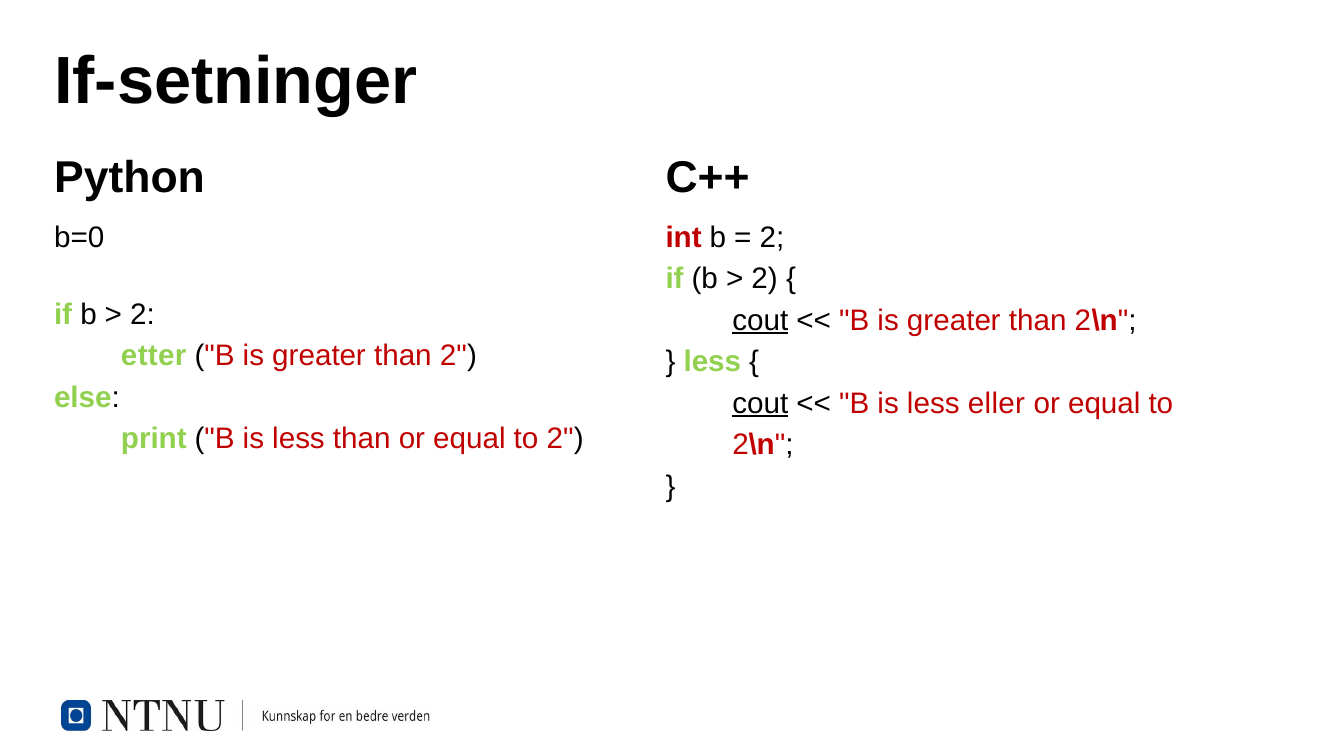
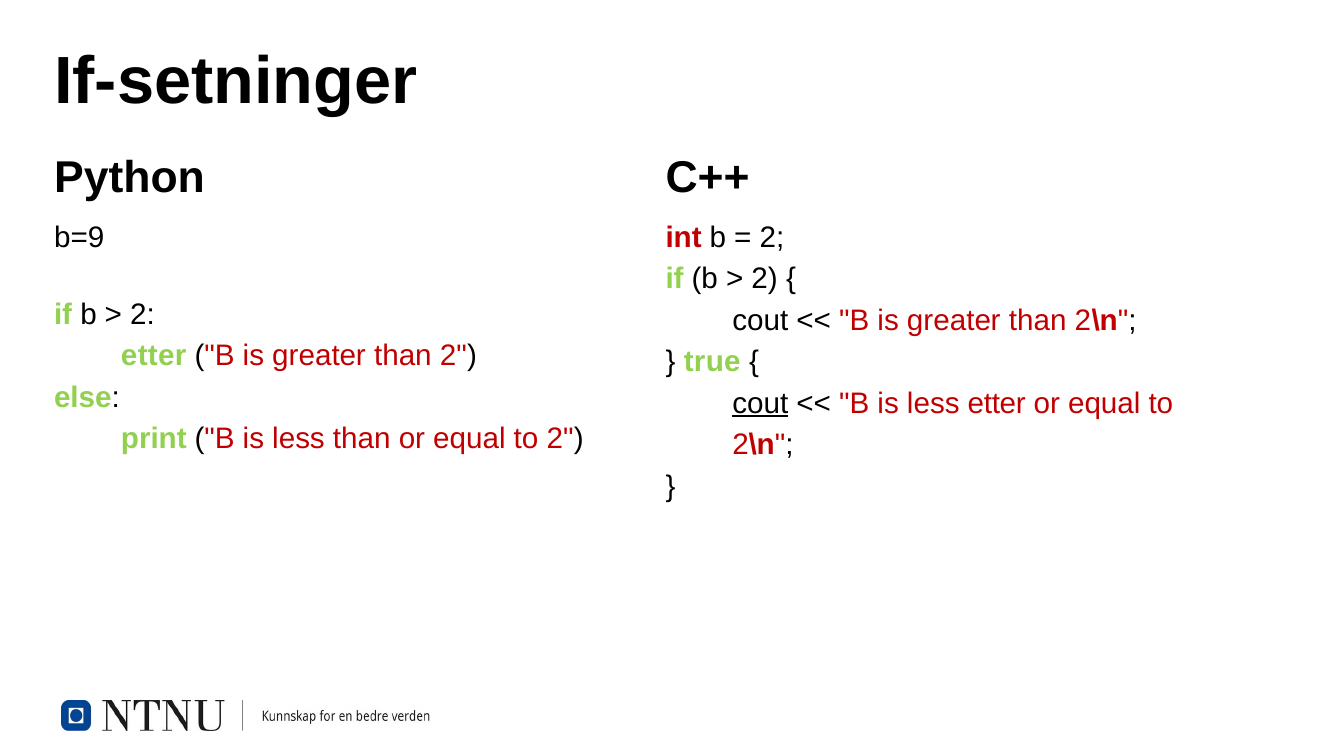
b=0: b=0 -> b=9 (79, 237)
cout underline: present -> none (760, 320)
less: less -> true (712, 362)
less eller: eller -> etter (997, 403)
